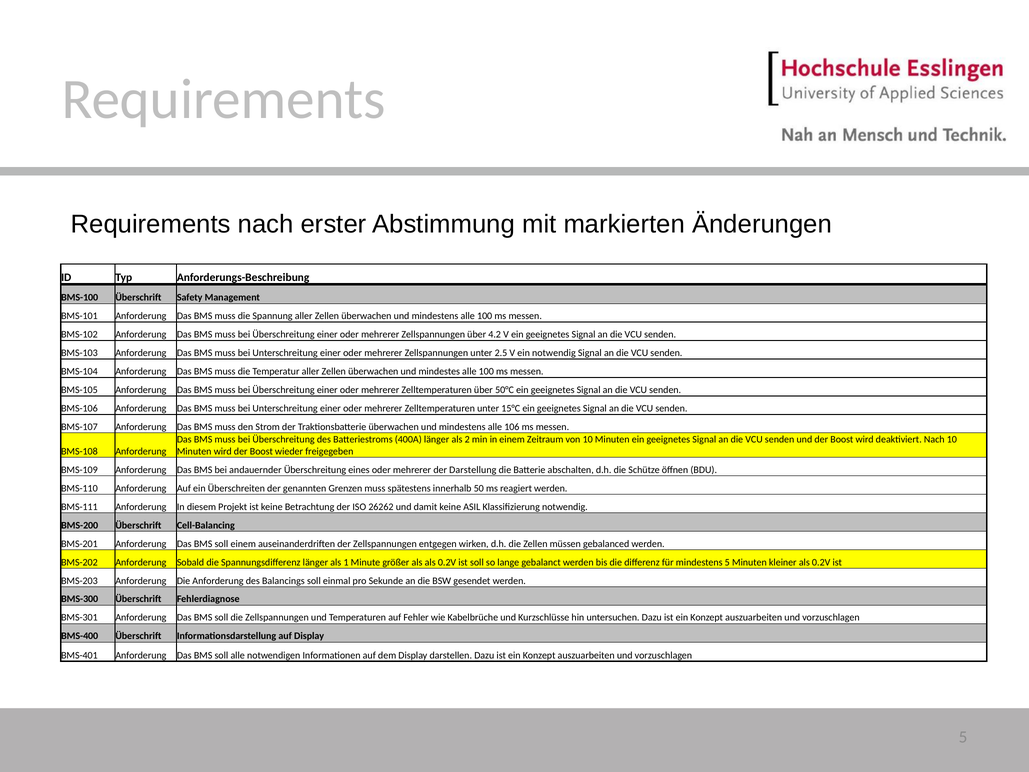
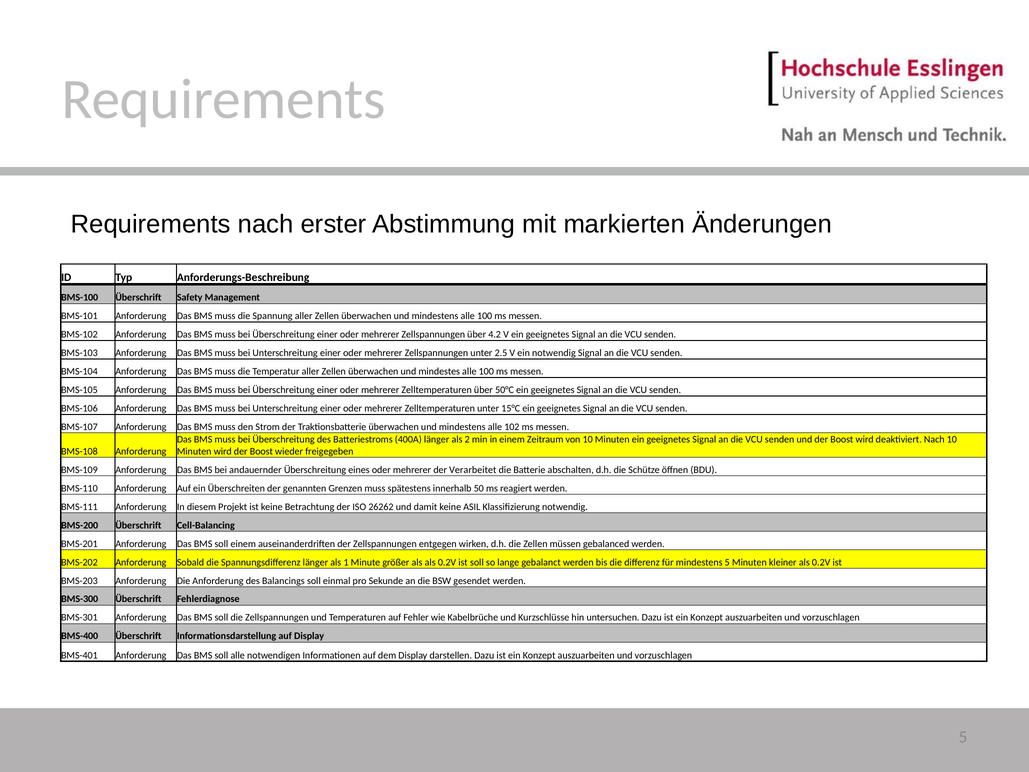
106: 106 -> 102 (512, 427)
Darstellung: Darstellung -> Verarbeitet (473, 470)
